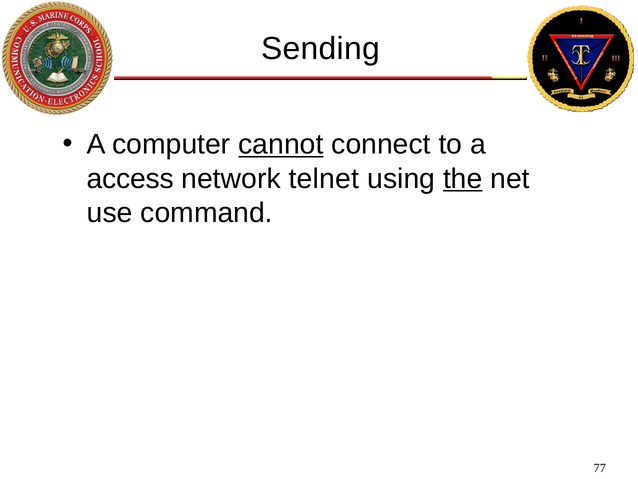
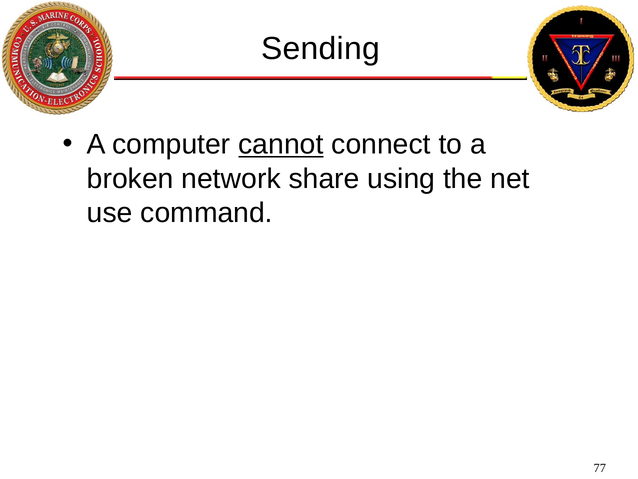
access: access -> broken (130, 178)
telnet: telnet -> share (324, 178)
the underline: present -> none (463, 178)
